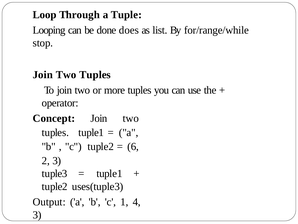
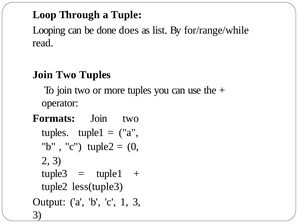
stop: stop -> read (43, 43)
Concept: Concept -> Formats (54, 118)
6: 6 -> 0 (133, 146)
uses(tuple3: uses(tuple3 -> less(tuple3 (98, 186)
1 4: 4 -> 3 (137, 202)
